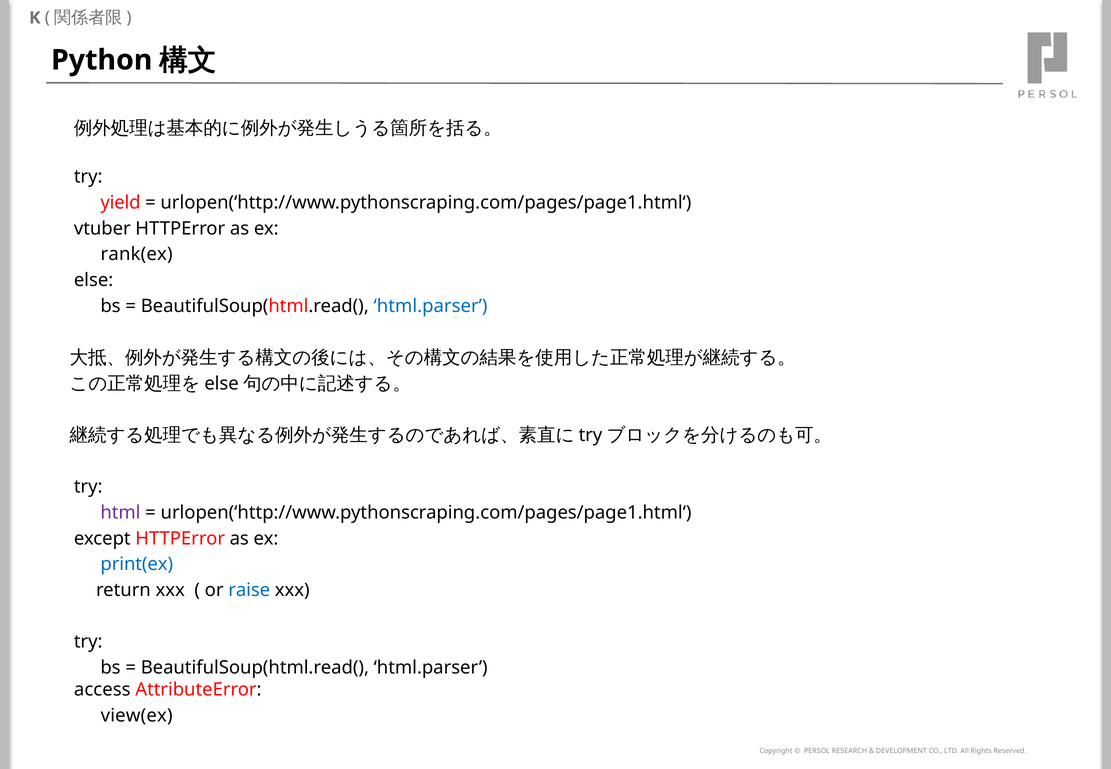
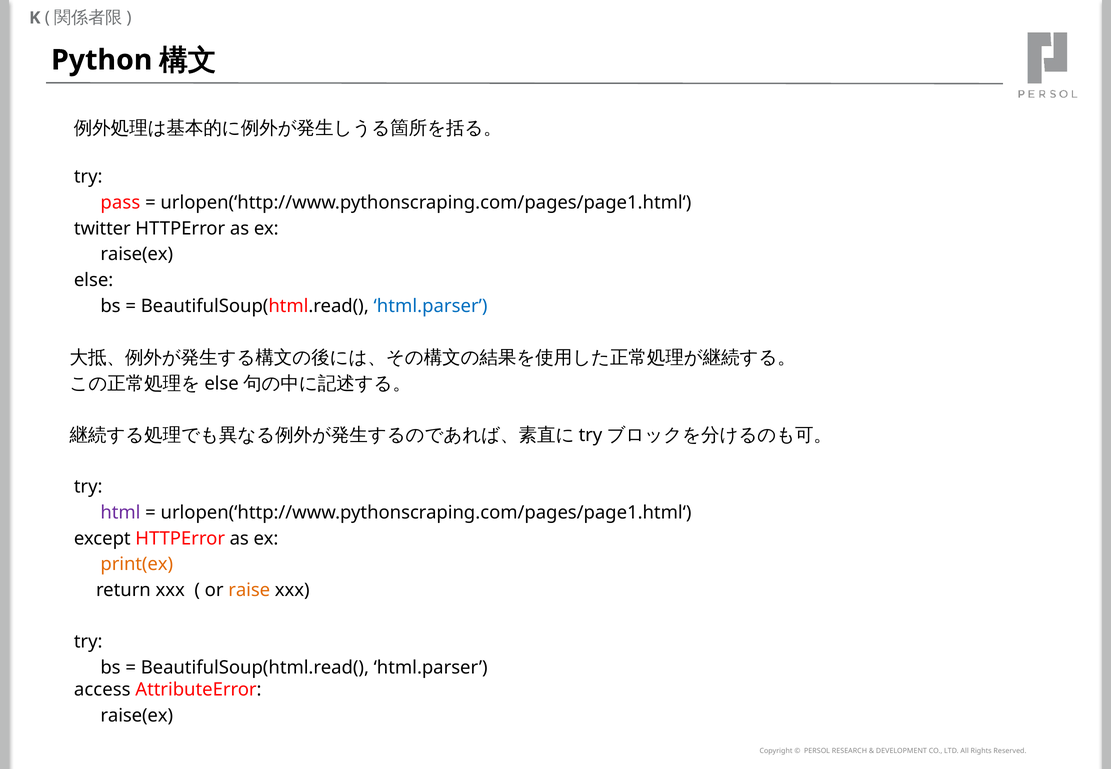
yield: yield -> pass (120, 203)
vtuber: vtuber -> twitter (102, 228)
rank(ex: rank(ex -> raise(ex (137, 254)
print(ex colour: blue -> orange (137, 564)
raise colour: blue -> orange (249, 590)
view(ex: view(ex -> raise(ex (137, 716)
